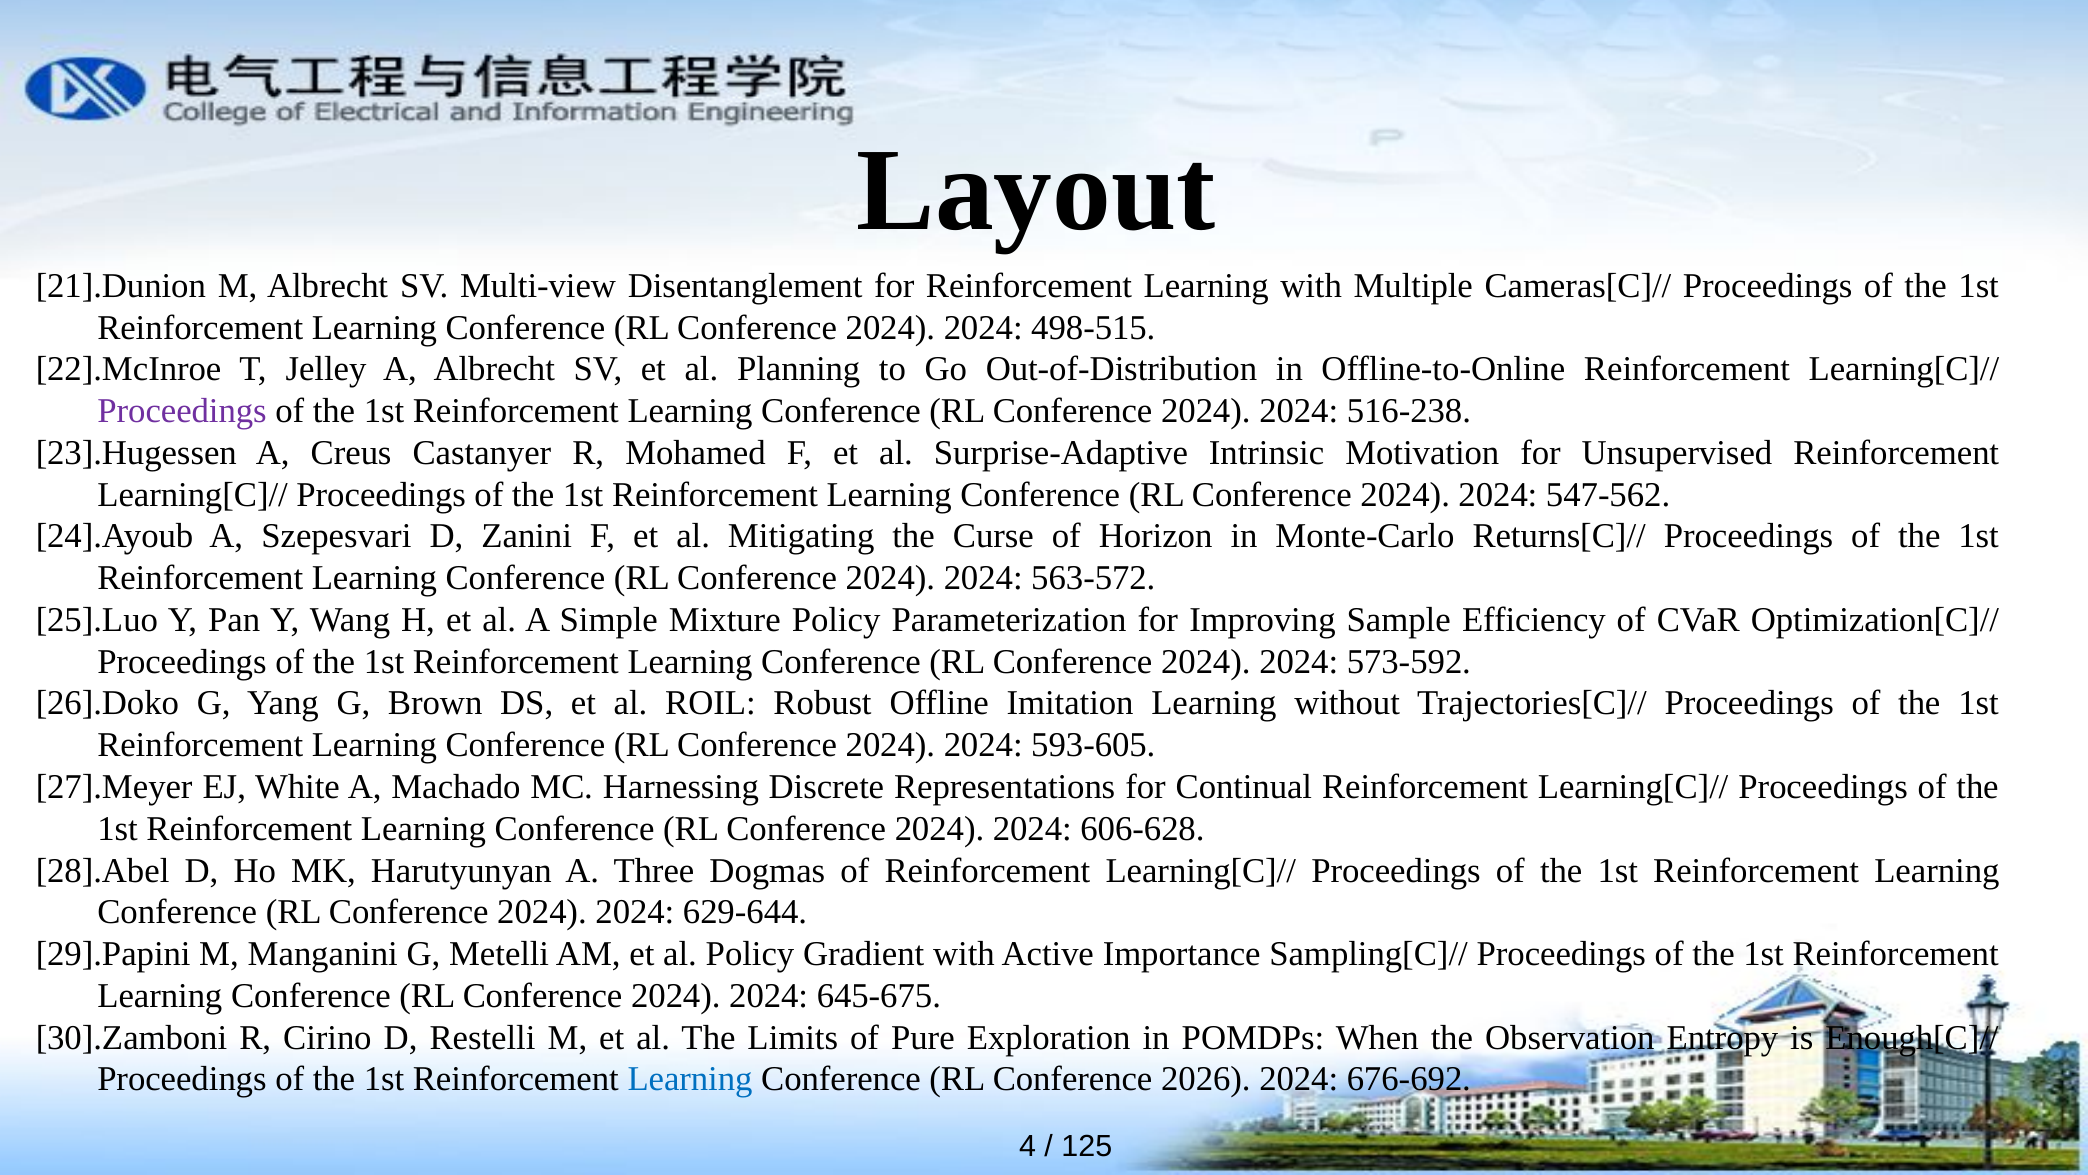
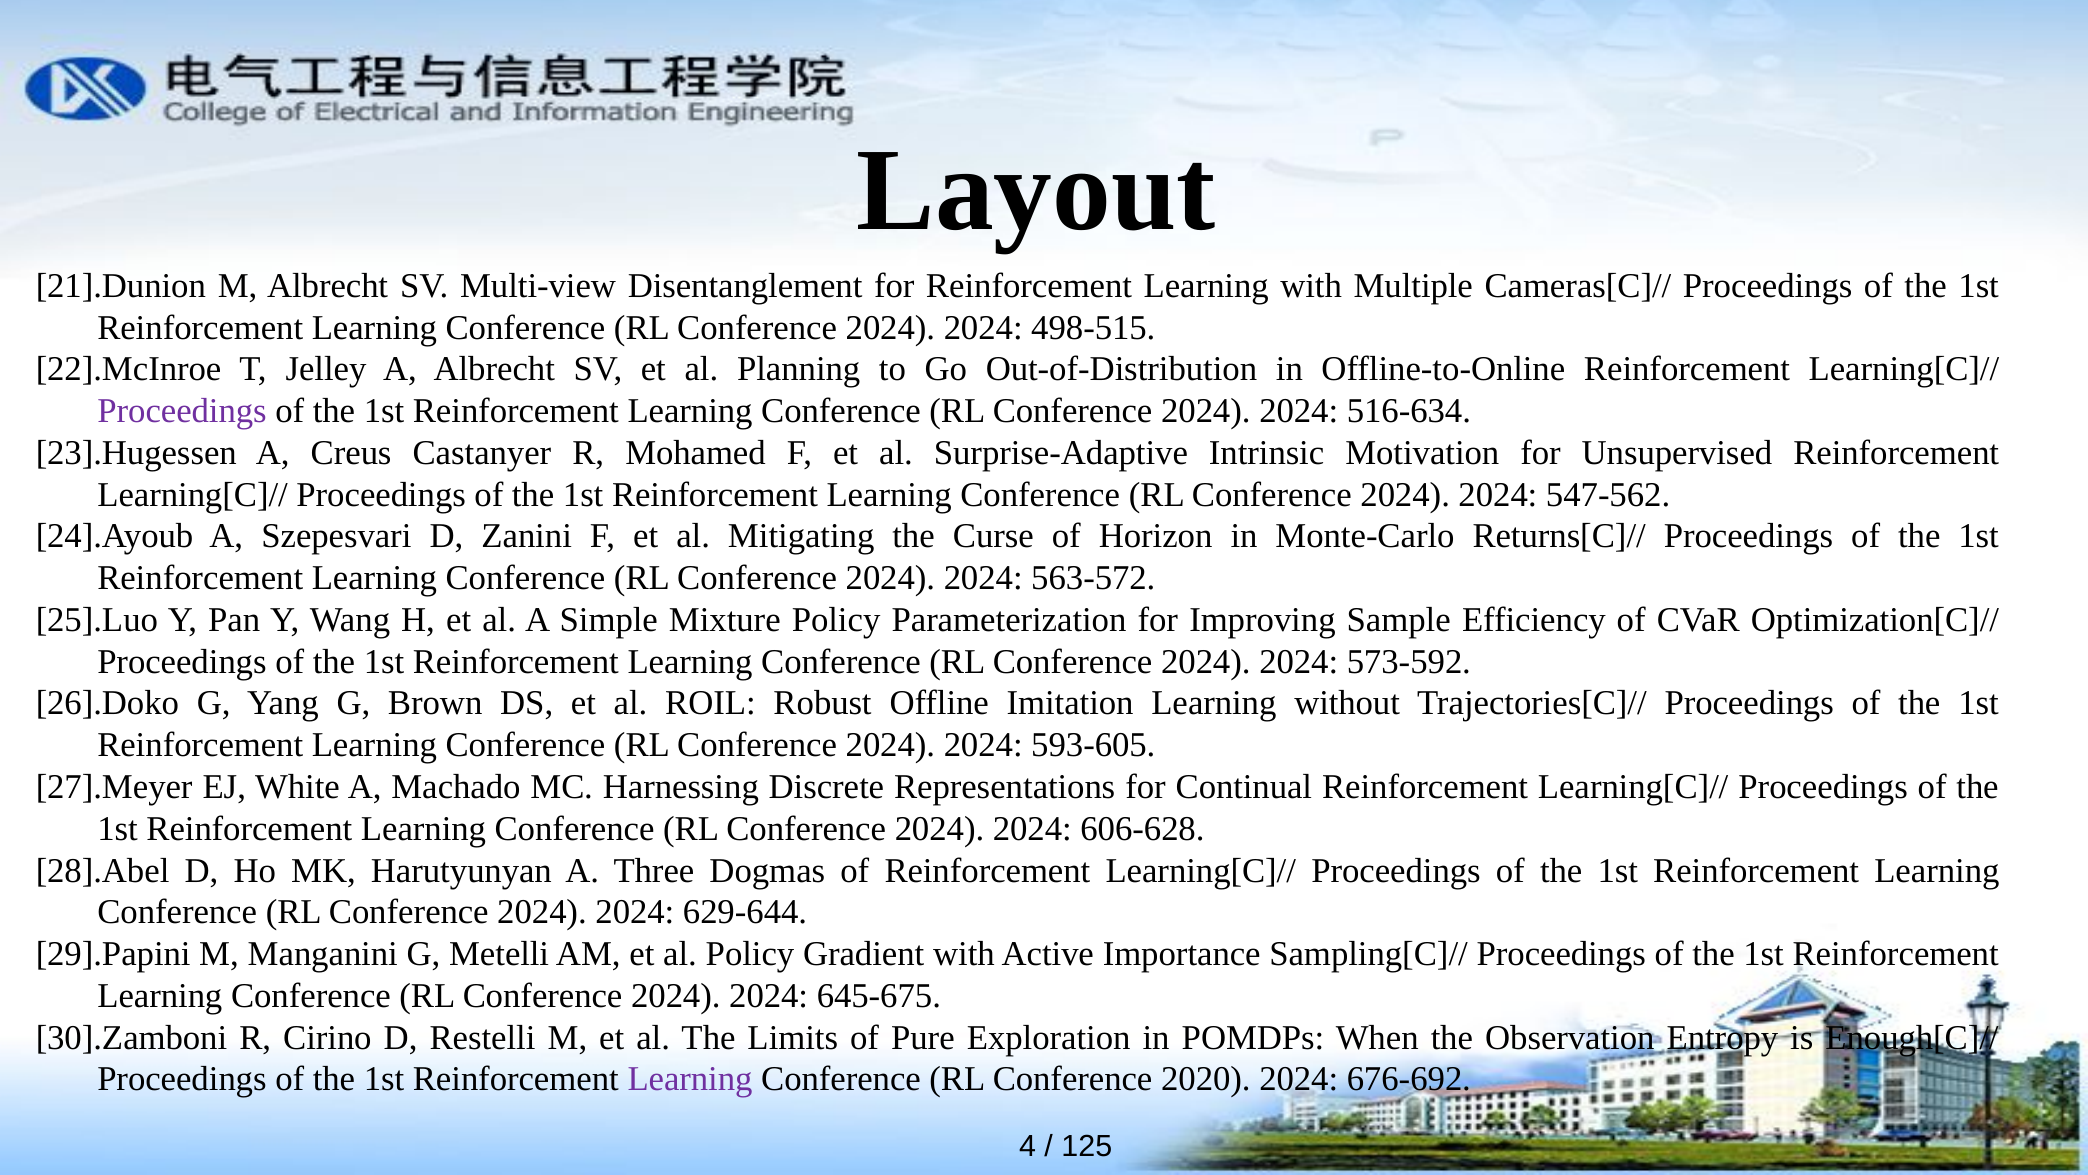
516‑238: 516‑238 -> 516‑634 (1409, 411)
Learning colour: blue -> purple (690, 1079)
2026: 2026 -> 2020 (1206, 1079)
